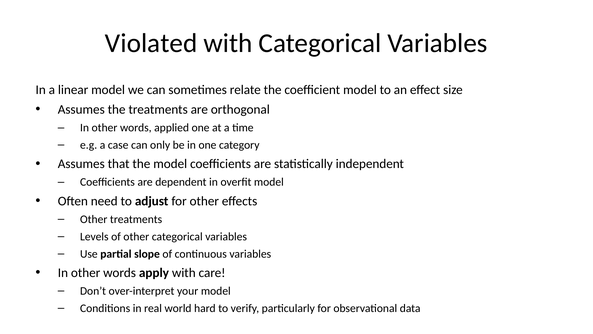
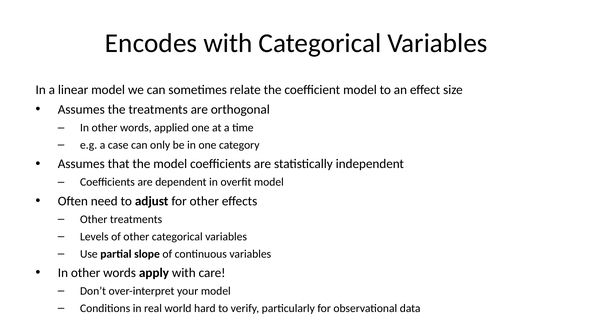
Violated: Violated -> Encodes (151, 43)
